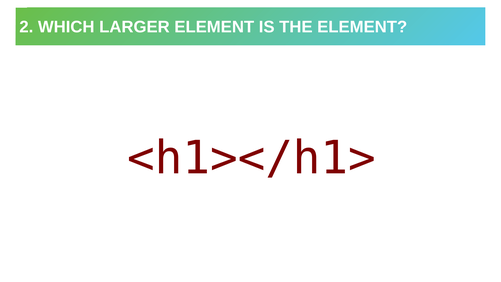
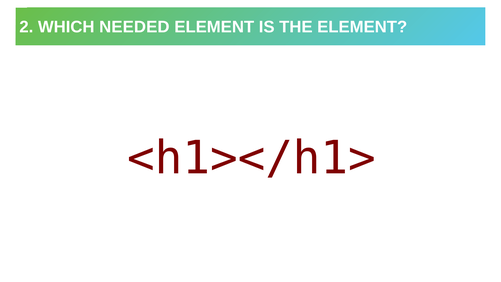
LARGER: LARGER -> NEEDED (134, 27)
